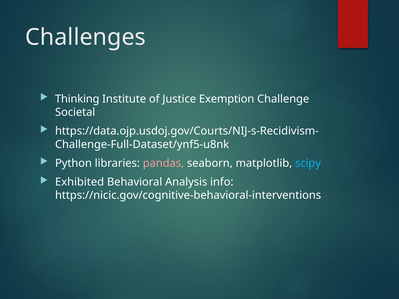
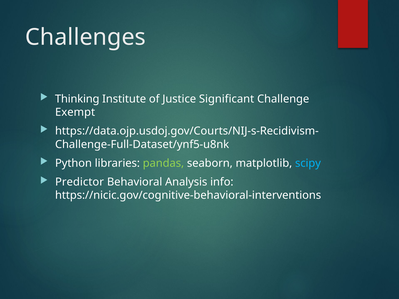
Exemption: Exemption -> Significant (227, 99)
Societal: Societal -> Exempt (75, 112)
pandas colour: pink -> light green (163, 163)
Exhibited: Exhibited -> Predictor (80, 182)
